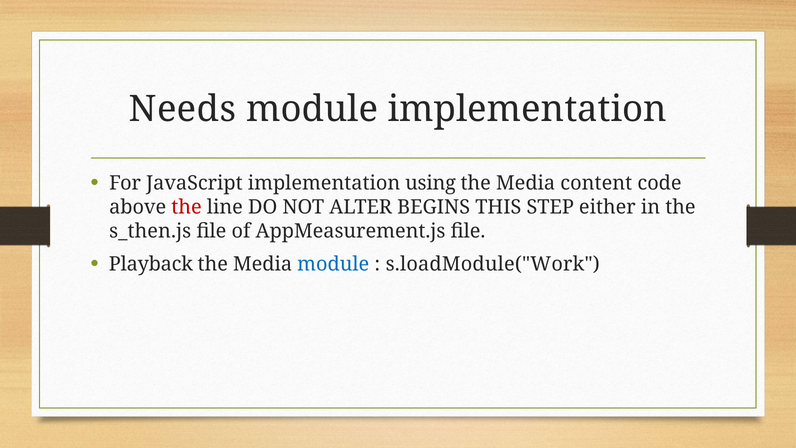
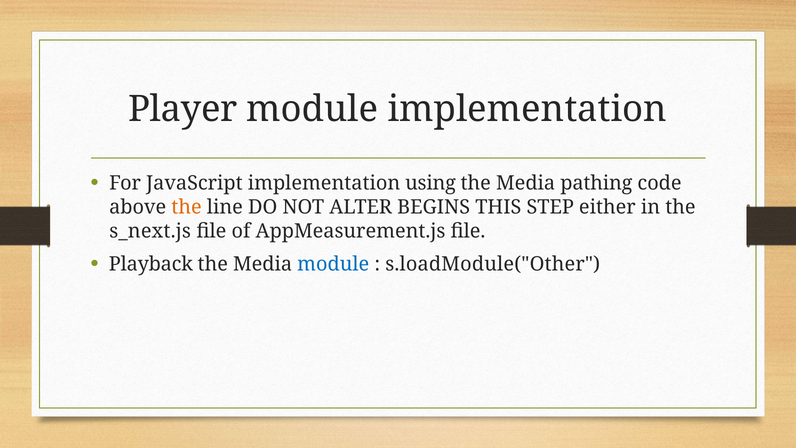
Needs: Needs -> Player (183, 109)
content: content -> pathing (596, 183)
the colour: red -> orange (187, 207)
s_then.js: s_then.js -> s_next.js (150, 231)
s.loadModule("Work: s.loadModule("Work -> s.loadModule("Other (493, 264)
